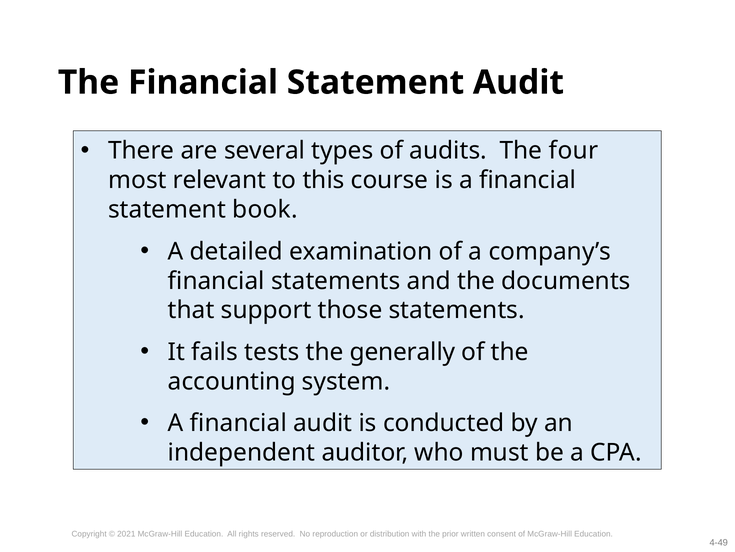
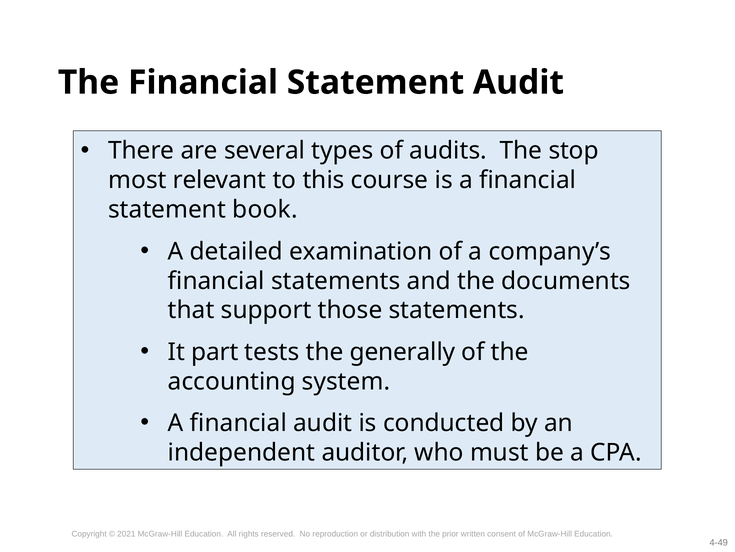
four: four -> stop (574, 151)
fails: fails -> part (215, 352)
